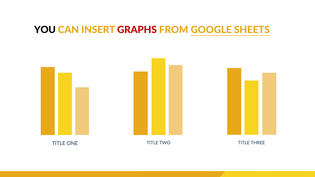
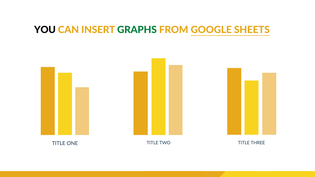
GRAPHS colour: red -> green (137, 30)
